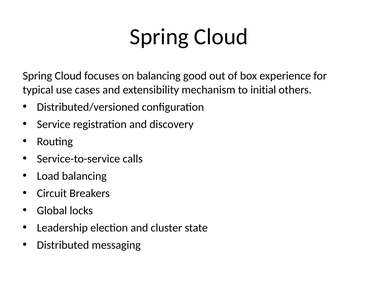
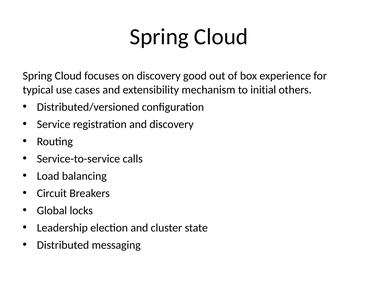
on balancing: balancing -> discovery (159, 76)
